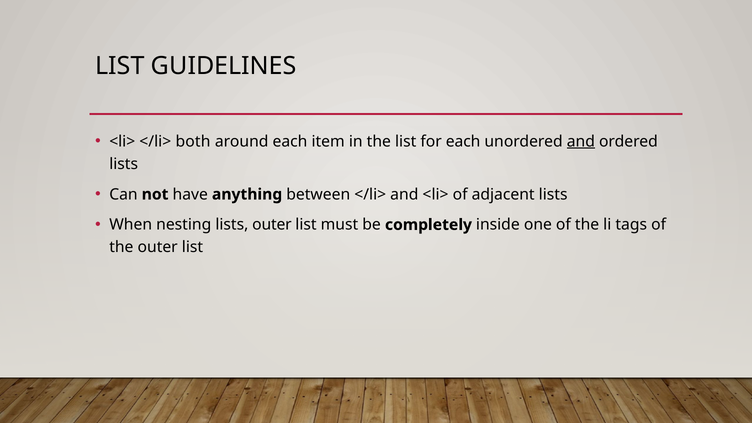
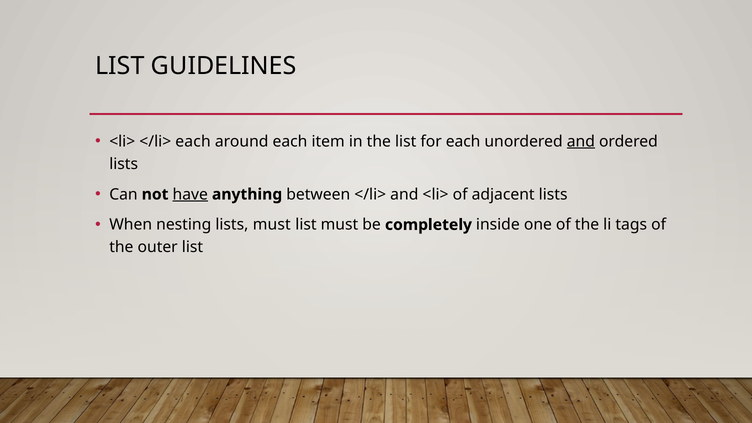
</li> both: both -> each (193, 141)
have underline: none -> present (190, 194)
lists outer: outer -> must (272, 225)
